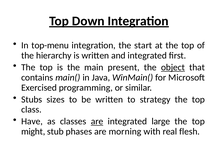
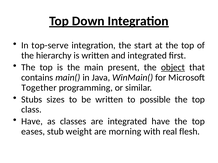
top-menu: top-menu -> top-serve (50, 46)
Exercised: Exercised -> Together (39, 88)
strategy: strategy -> possible (155, 100)
are underline: present -> none (97, 122)
integrated large: large -> have (161, 122)
might: might -> eases (33, 132)
phases: phases -> weight (79, 132)
